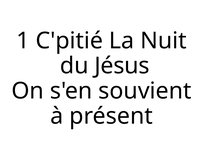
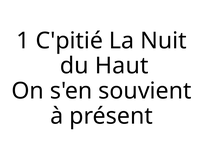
Jésus: Jésus -> Haut (122, 66)
